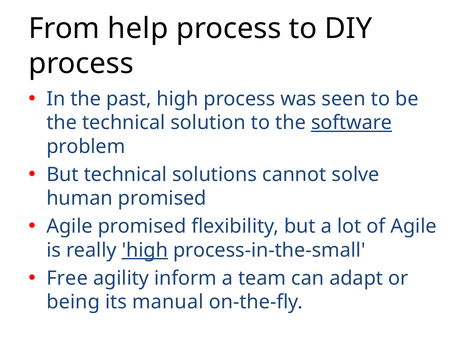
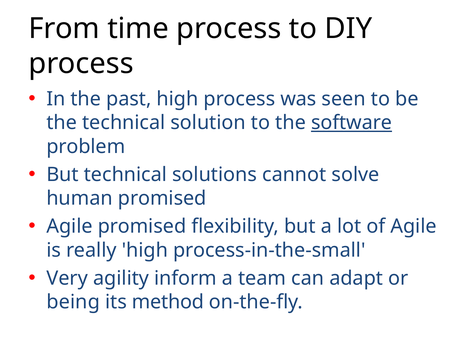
help: help -> time (138, 29)
high underline: present -> none (145, 250)
Free: Free -> Very (67, 278)
manual: manual -> method (168, 302)
